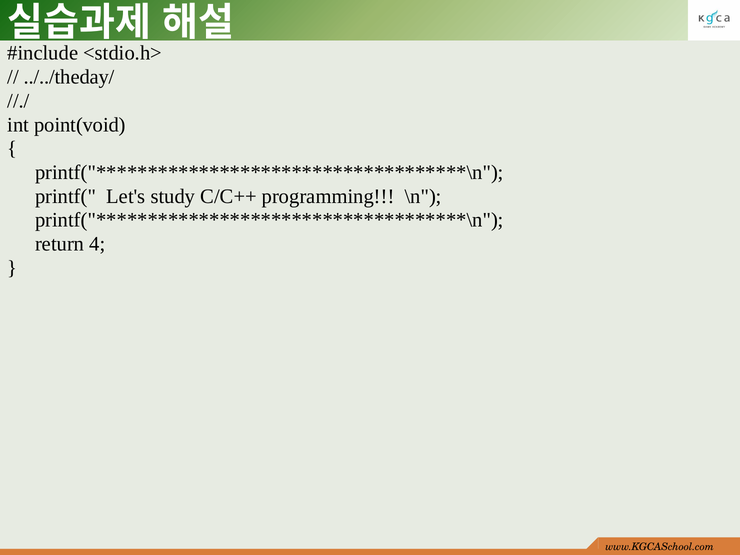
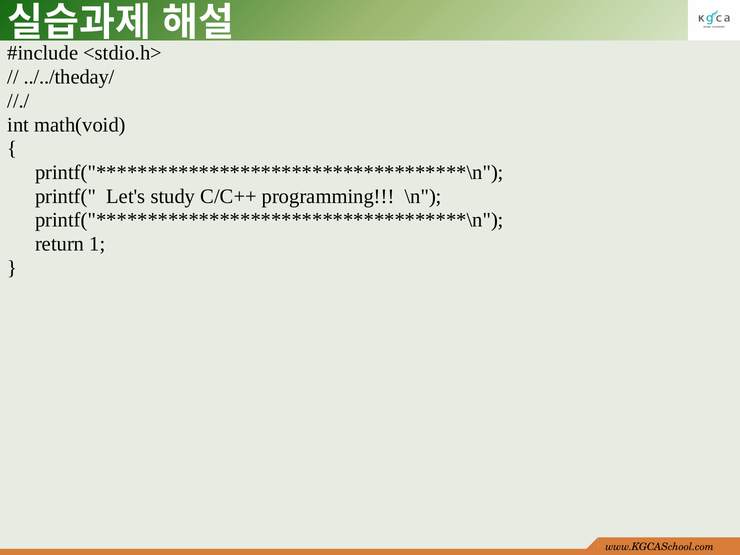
point(void: point(void -> math(void (80, 125)
4: 4 -> 1 (97, 244)
